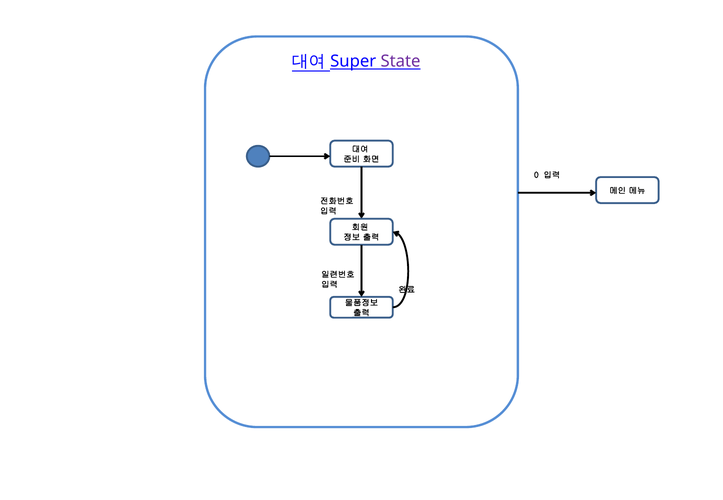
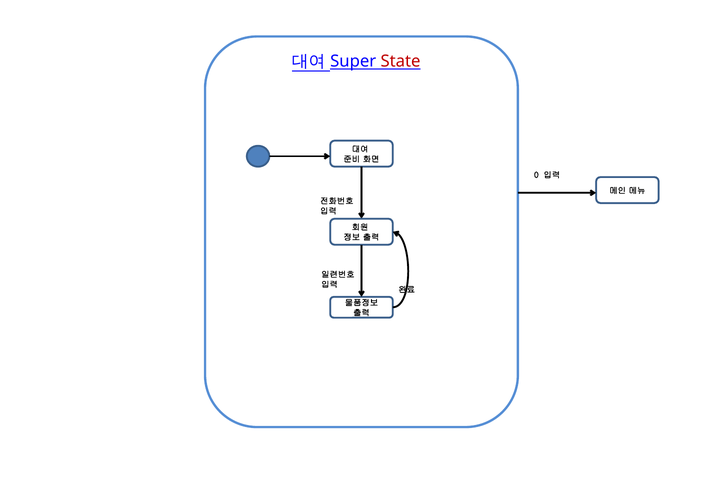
State colour: purple -> red (401, 61)
